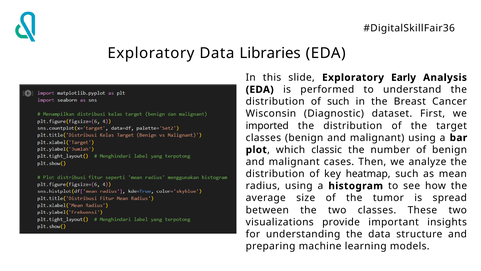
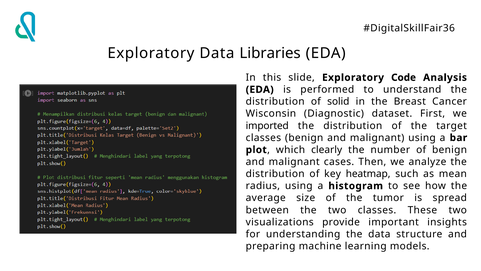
Early: Early -> Code (404, 77)
of such: such -> solid (338, 101)
classic: classic -> clearly (327, 150)
